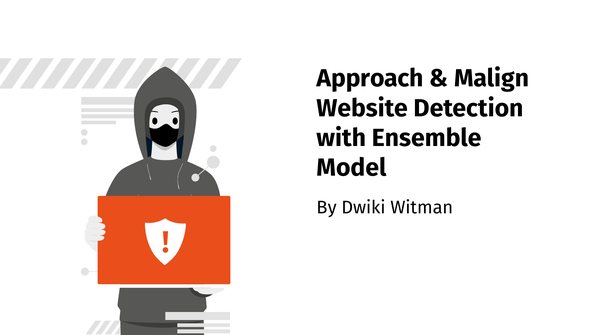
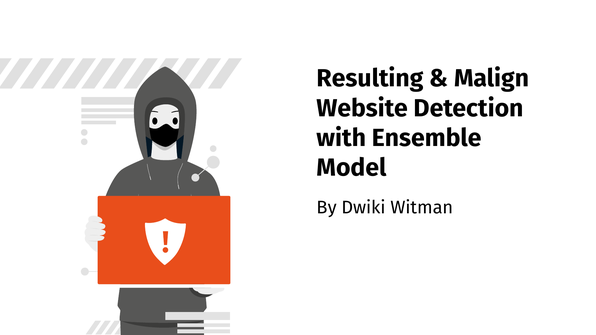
Approach: Approach -> Resulting (370, 78)
